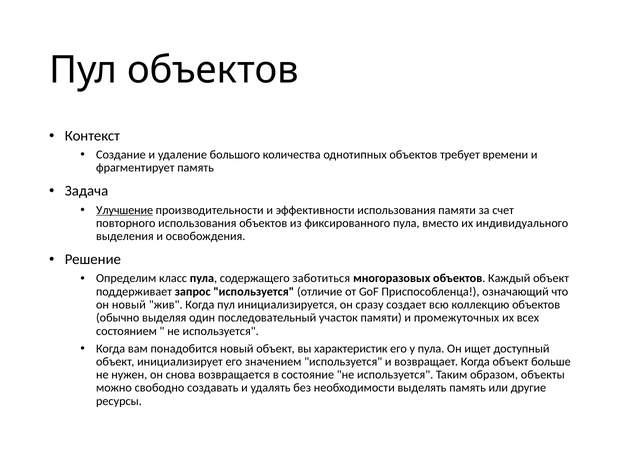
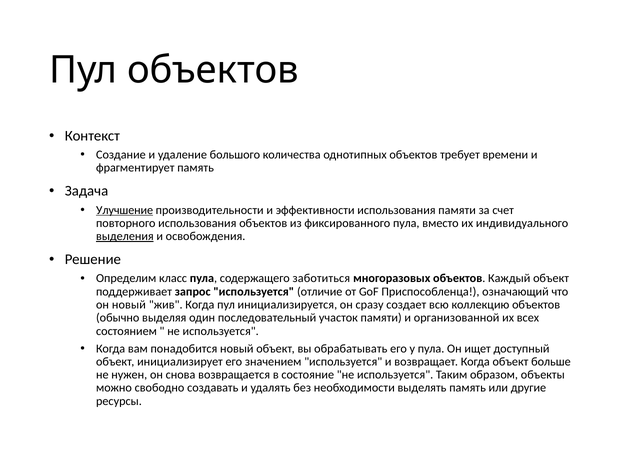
выделения underline: none -> present (125, 236)
промежуточных: промежуточных -> организованной (457, 318)
характеристик: характеристик -> обрабатывать (351, 348)
